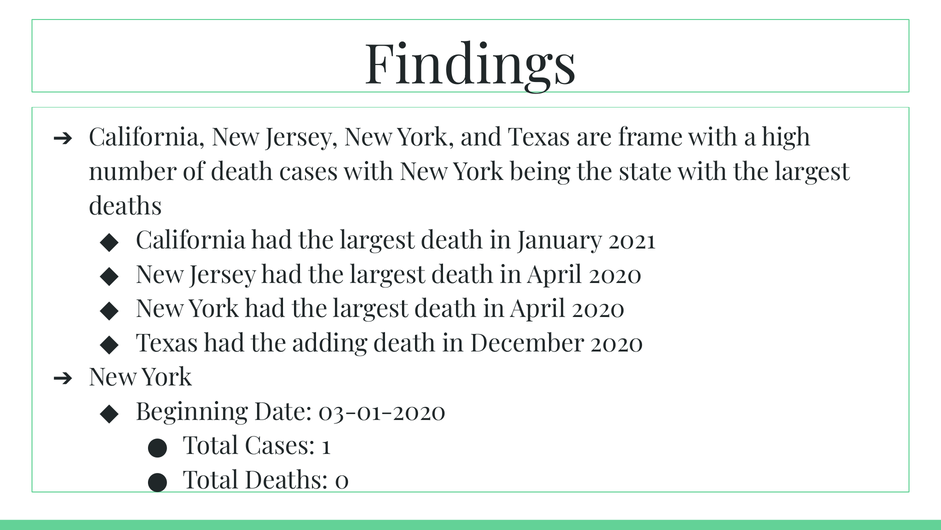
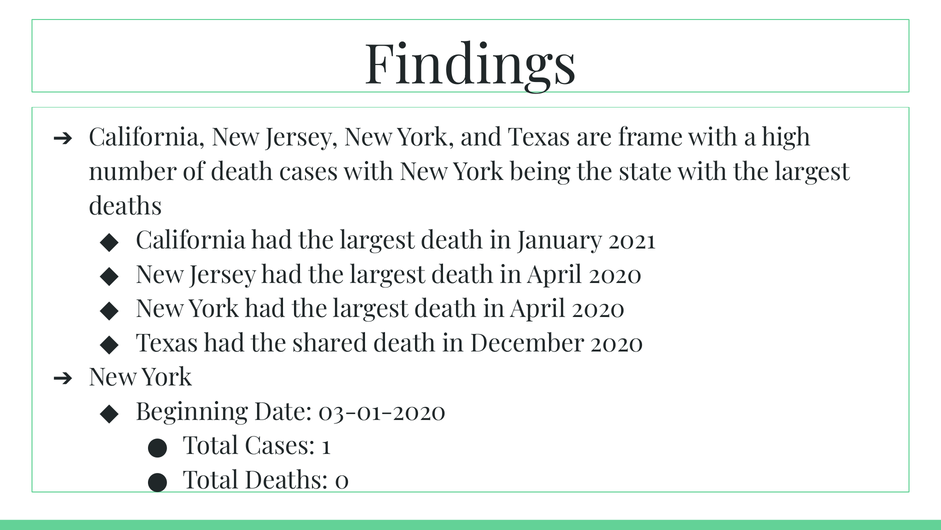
adding: adding -> shared (330, 343)
